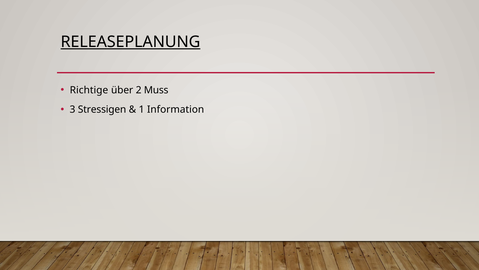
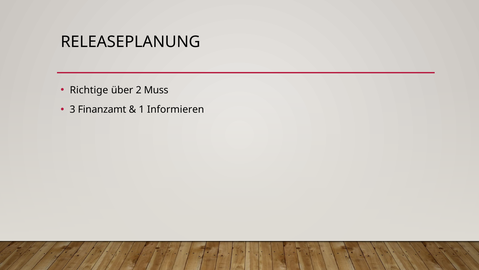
RELEASEPLANUNG underline: present -> none (130, 42)
Stressigen: Stressigen -> Finanzamt (102, 109)
Information: Information -> Informieren (176, 109)
